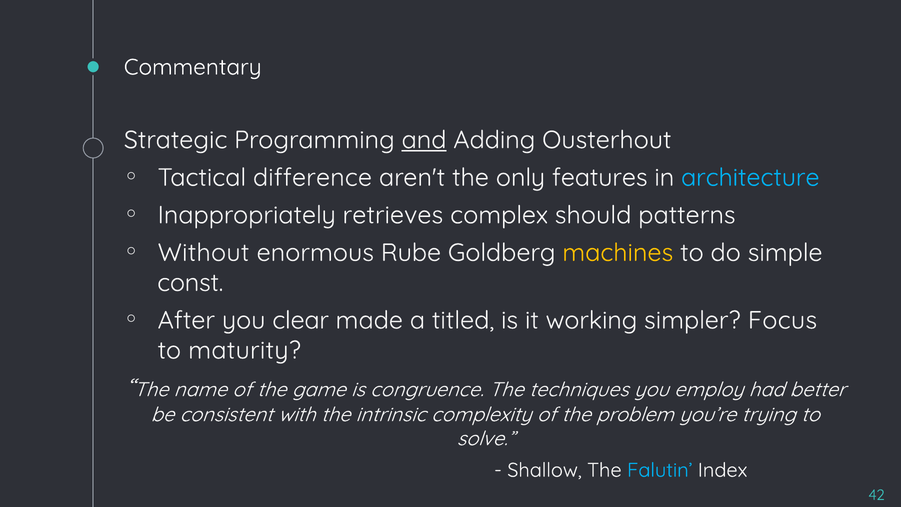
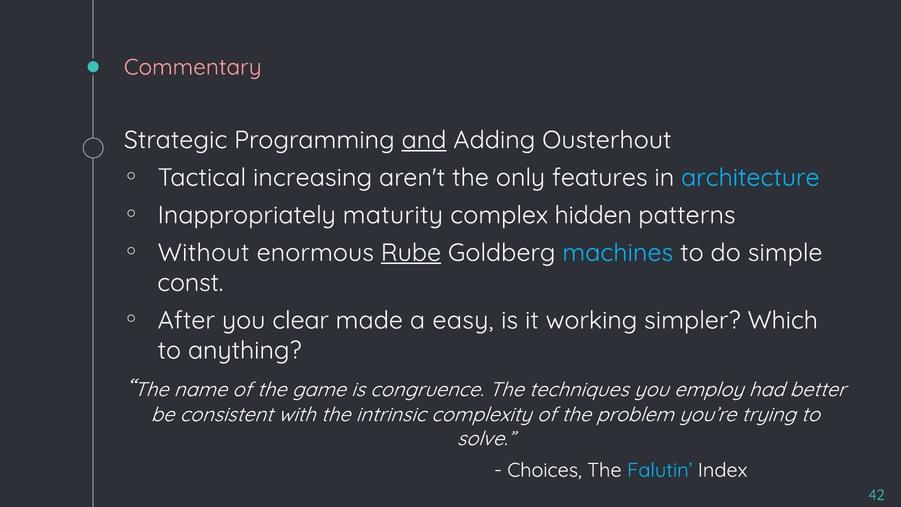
Commentary colour: white -> pink (193, 67)
difference: difference -> increasing (313, 177)
retrieves: retrieves -> maturity (393, 215)
should: should -> hidden (593, 215)
Rube underline: none -> present (411, 253)
machines colour: yellow -> light blue (618, 253)
titled: titled -> easy (463, 320)
Focus: Focus -> Which (783, 320)
maturity: maturity -> anything (245, 350)
Shallow: Shallow -> Choices (545, 470)
